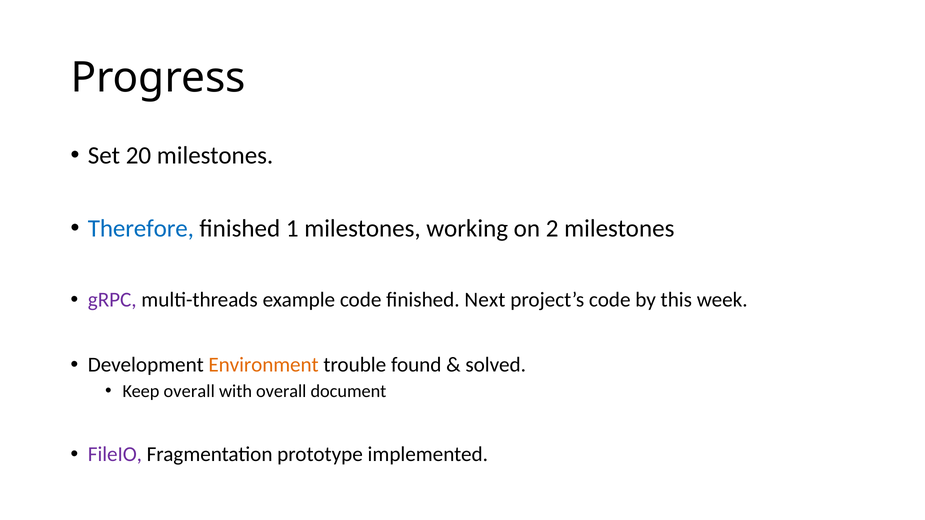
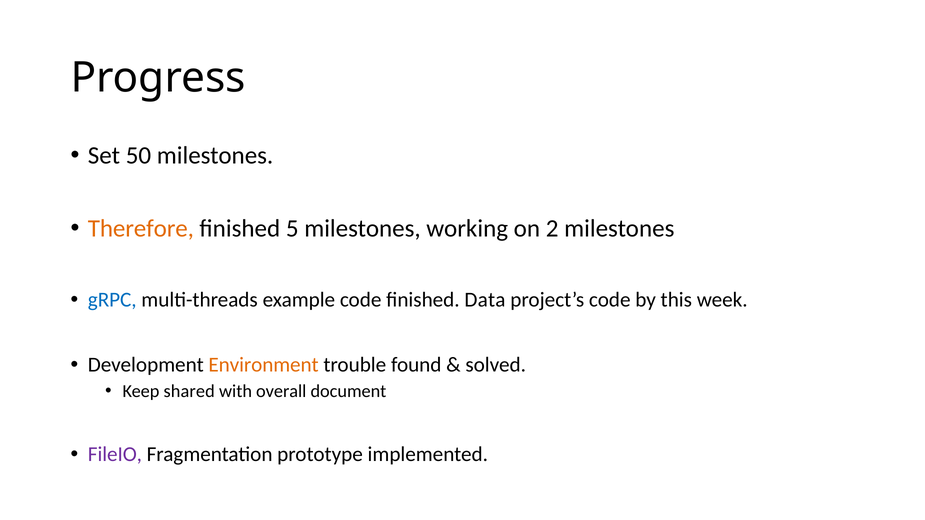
20: 20 -> 50 (138, 155)
Therefore colour: blue -> orange (141, 229)
1: 1 -> 5 (292, 229)
gRPC colour: purple -> blue (112, 300)
Next: Next -> Data (485, 300)
Keep overall: overall -> shared (189, 391)
